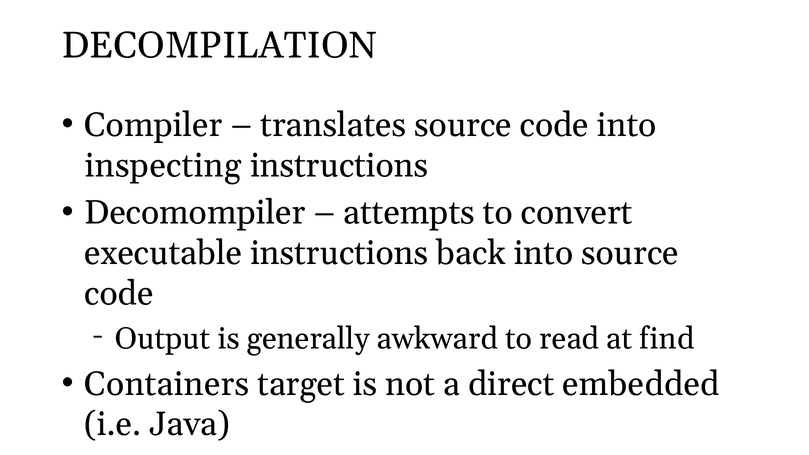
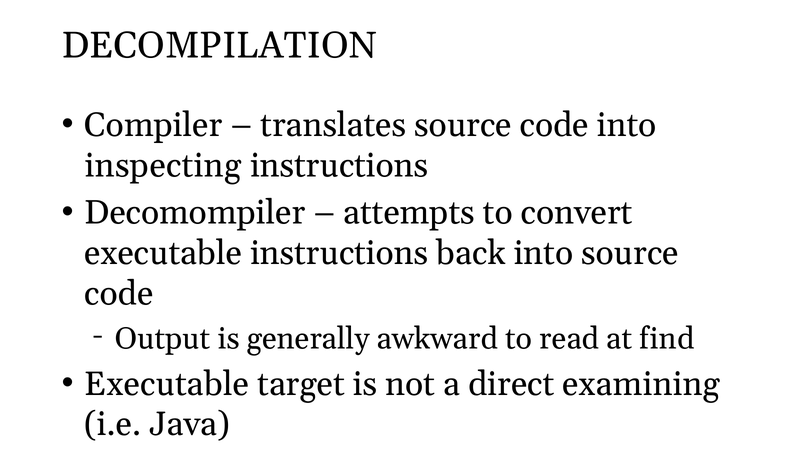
Containers: Containers -> Executable (167, 384)
embedded: embedded -> examining (641, 384)
